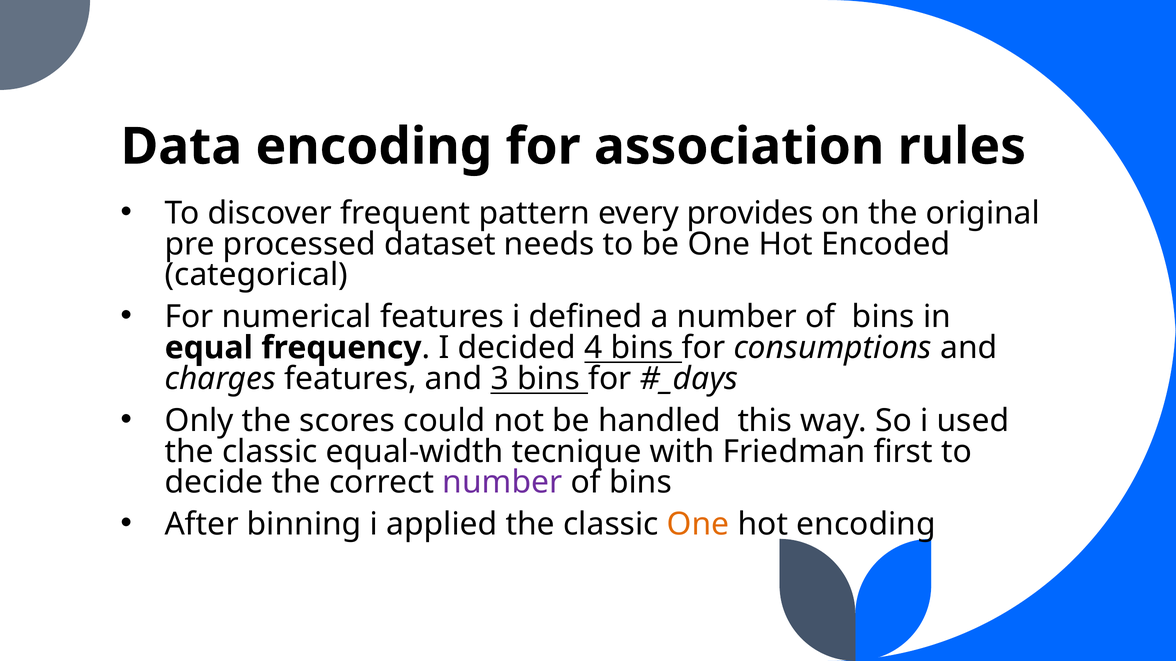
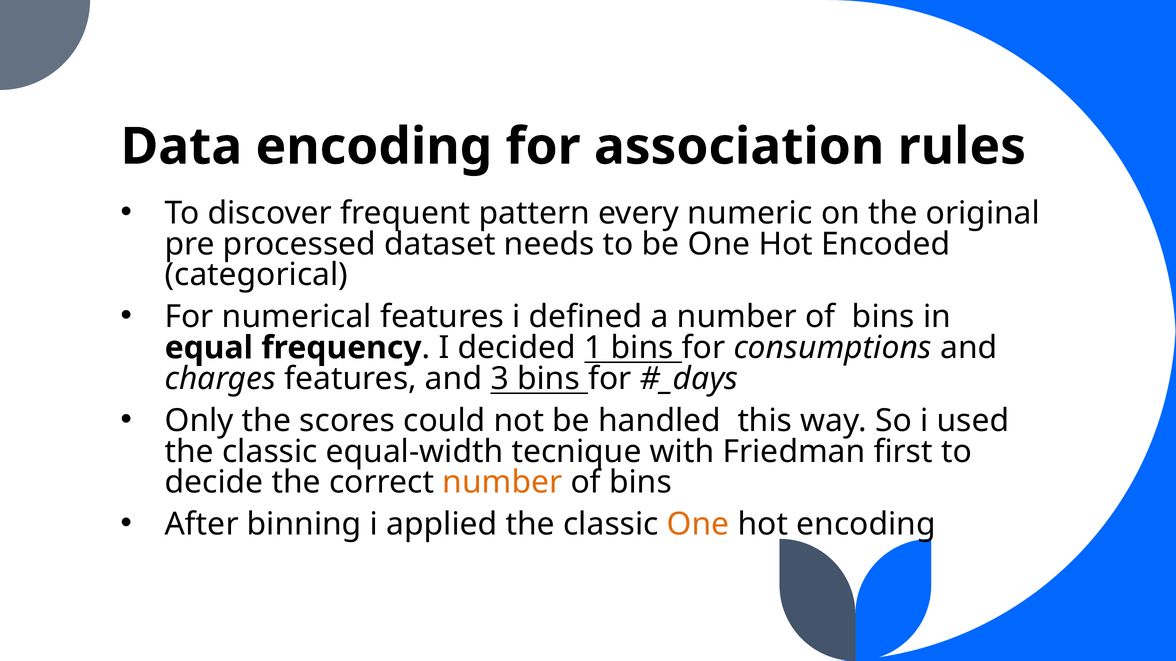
provides: provides -> numeric (750, 213)
4: 4 -> 1 (593, 348)
number colour: purple -> orange (502, 483)
